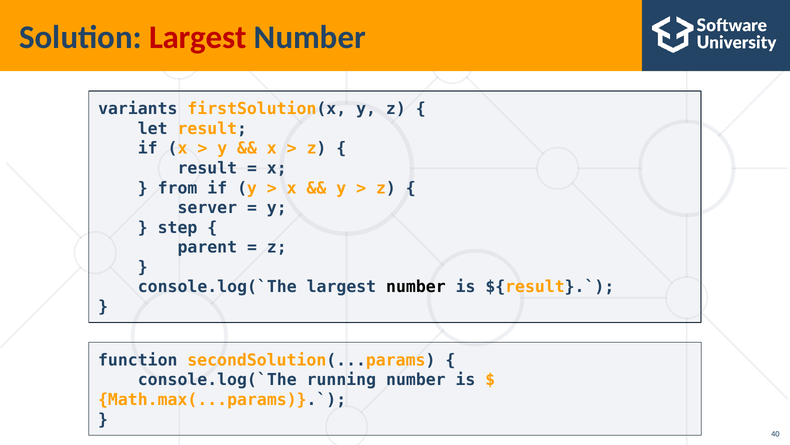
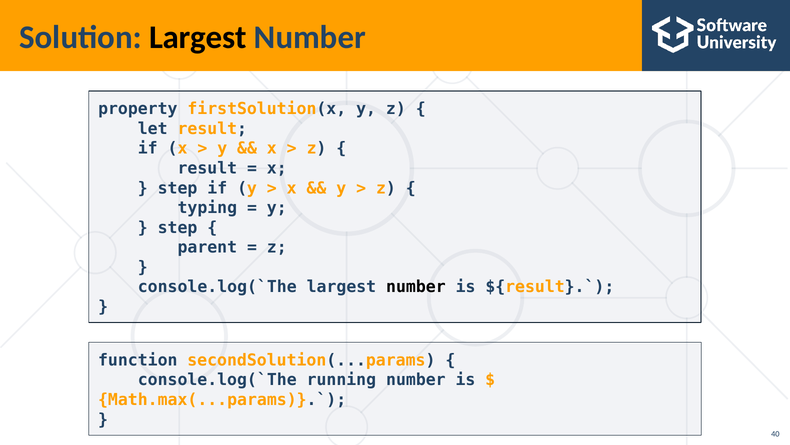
Largest colour: red -> black (198, 37)
variants: variants -> property (138, 109)
from: from -> step (178, 188)
server: server -> typing (207, 208)
